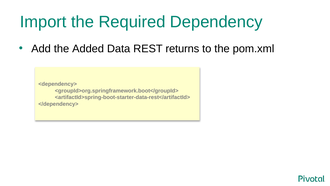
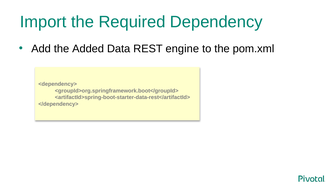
returns: returns -> engine (182, 49)
